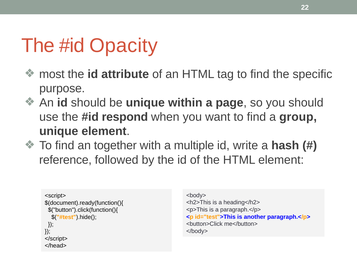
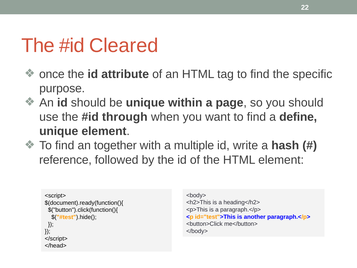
Opacity: Opacity -> Cleared (124, 45)
most: most -> once (52, 74)
respond: respond -> through (125, 117)
group: group -> define (298, 117)
